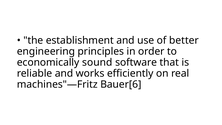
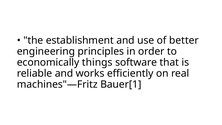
sound: sound -> things (97, 62)
Bauer[6: Bauer[6 -> Bauer[1 (121, 84)
